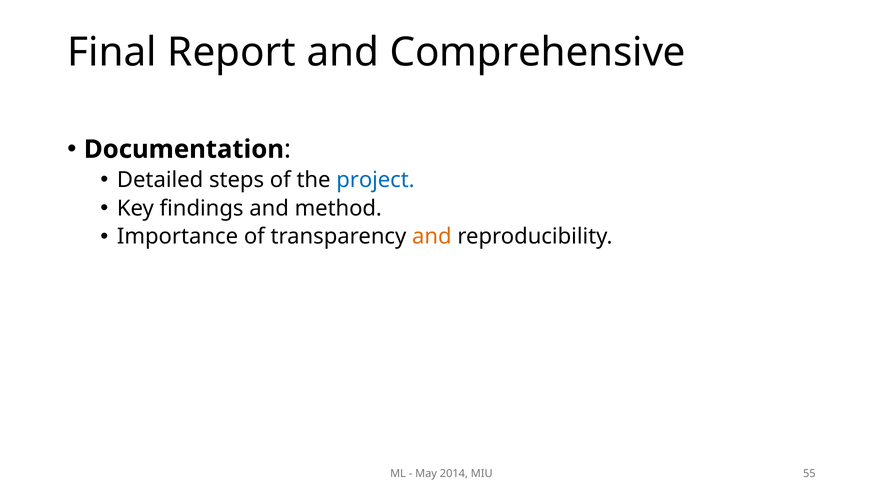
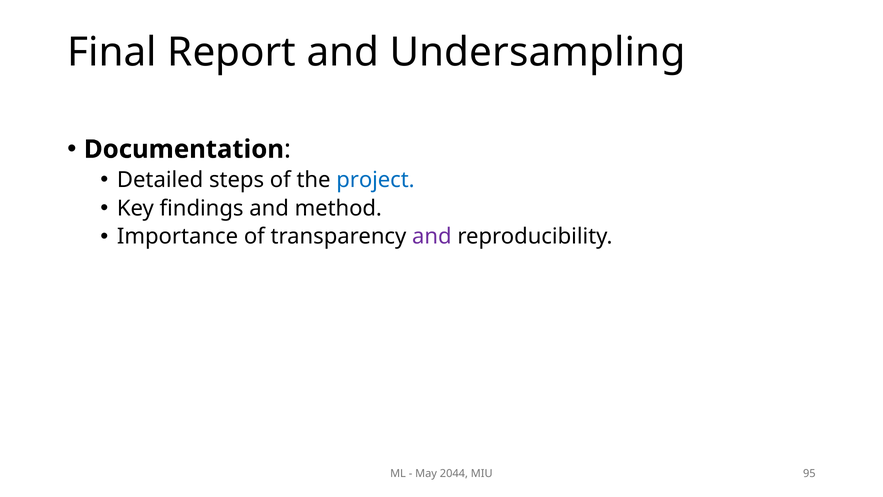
Comprehensive: Comprehensive -> Undersampling (538, 52)
and colour: orange -> purple (432, 237)
2014: 2014 -> 2044 (454, 473)
55: 55 -> 95 (809, 473)
